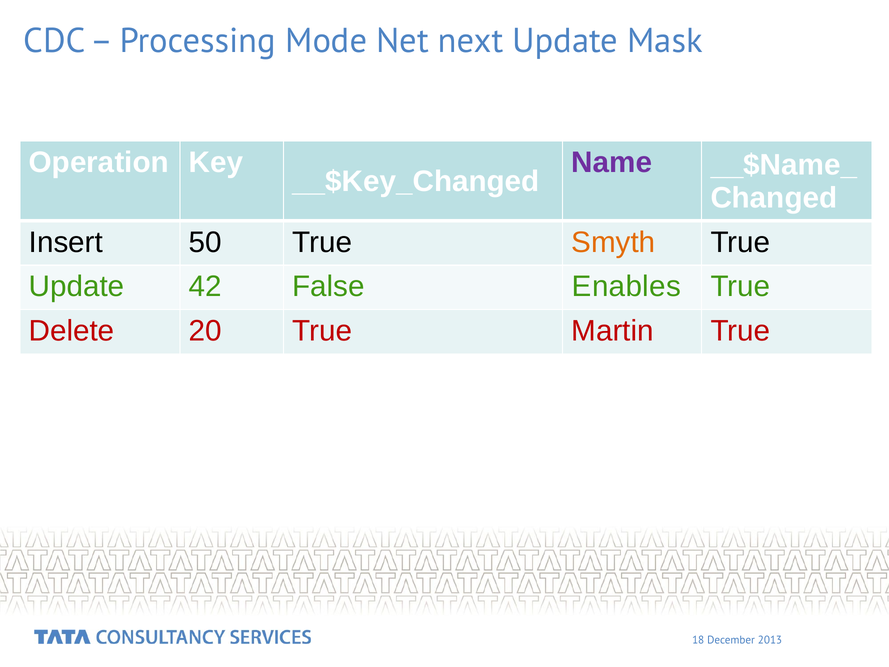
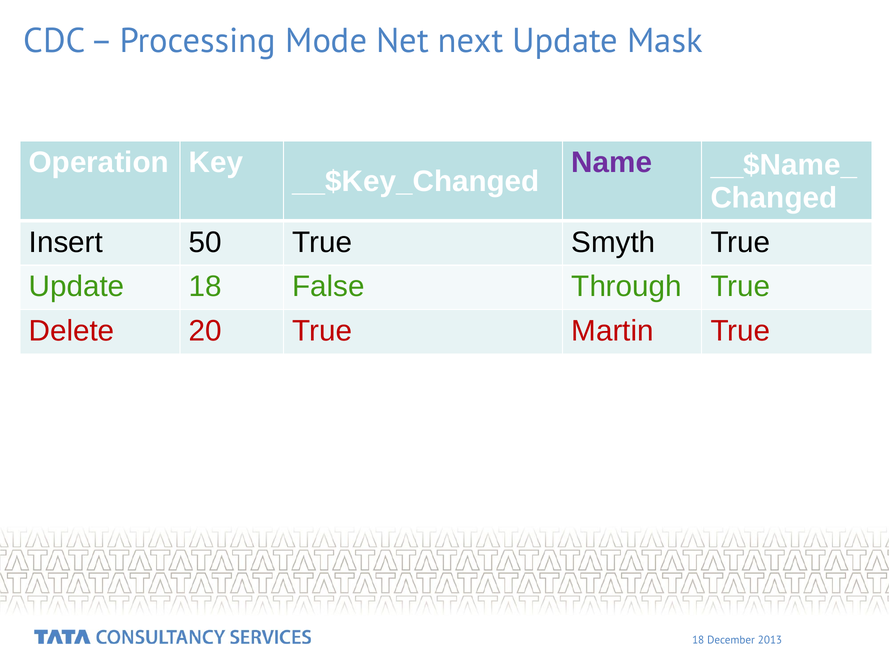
Smyth colour: orange -> black (613, 242)
Update 42: 42 -> 18 (205, 287)
Enables: Enables -> Through (627, 287)
